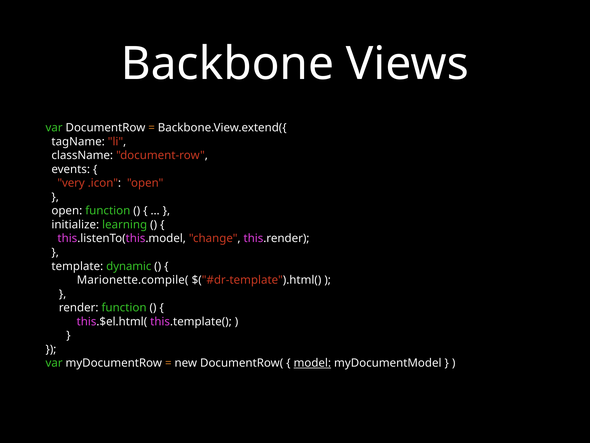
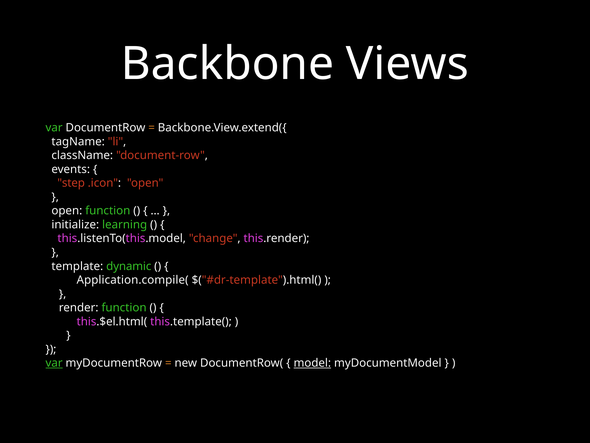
very: very -> step (71, 183)
Marionette.compile(: Marionette.compile( -> Application.compile( (133, 280)
var underline: none -> present (54, 363)
